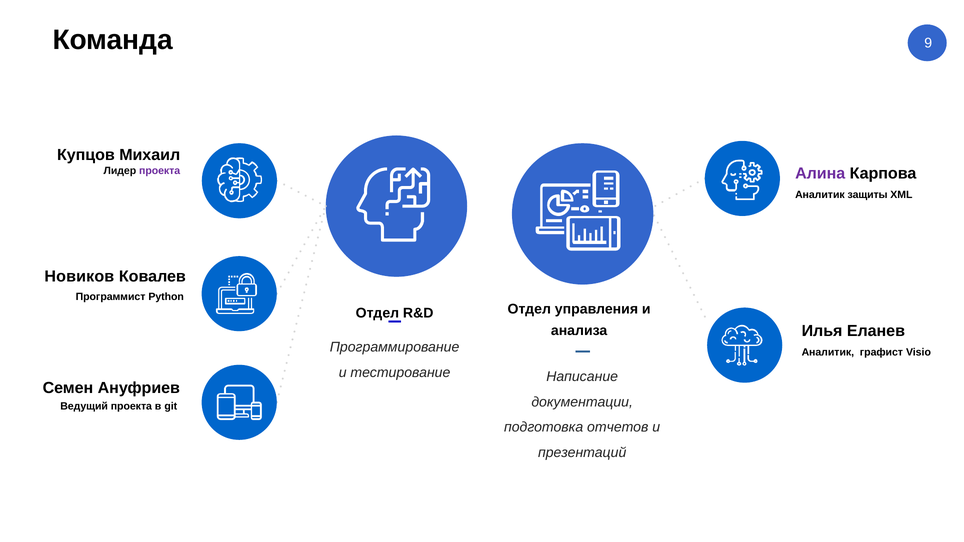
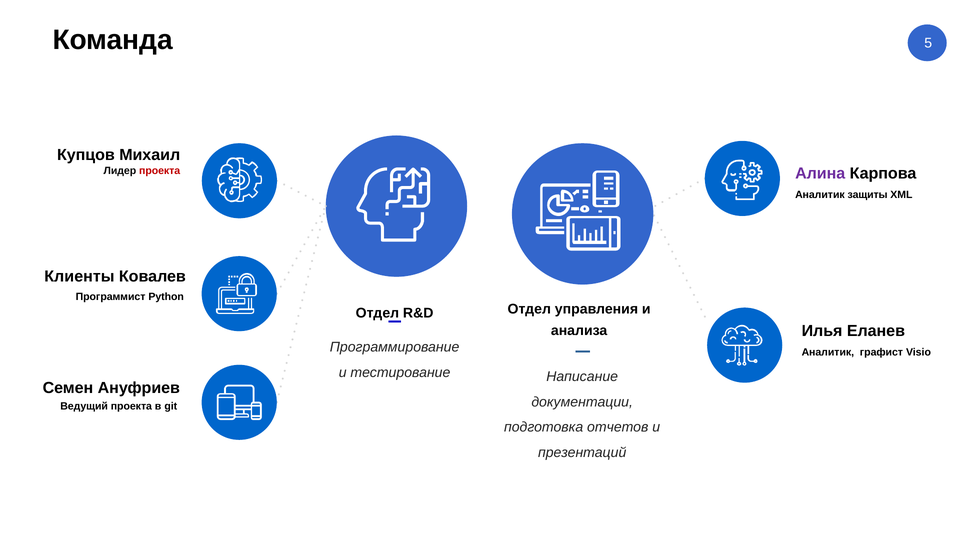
9: 9 -> 5 (928, 43)
проекта colour: purple -> red (160, 171)
Новиков: Новиков -> Клиенты (79, 277)
